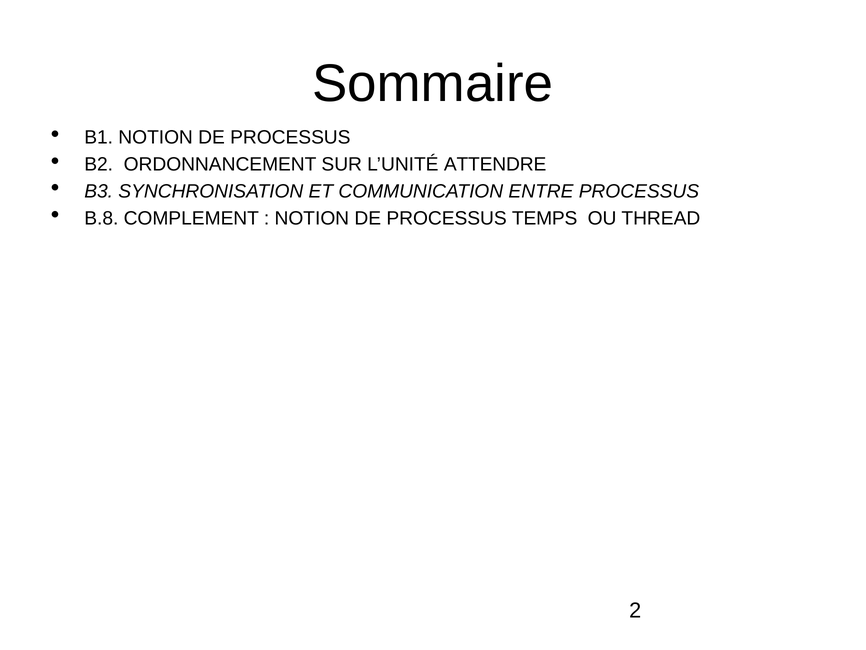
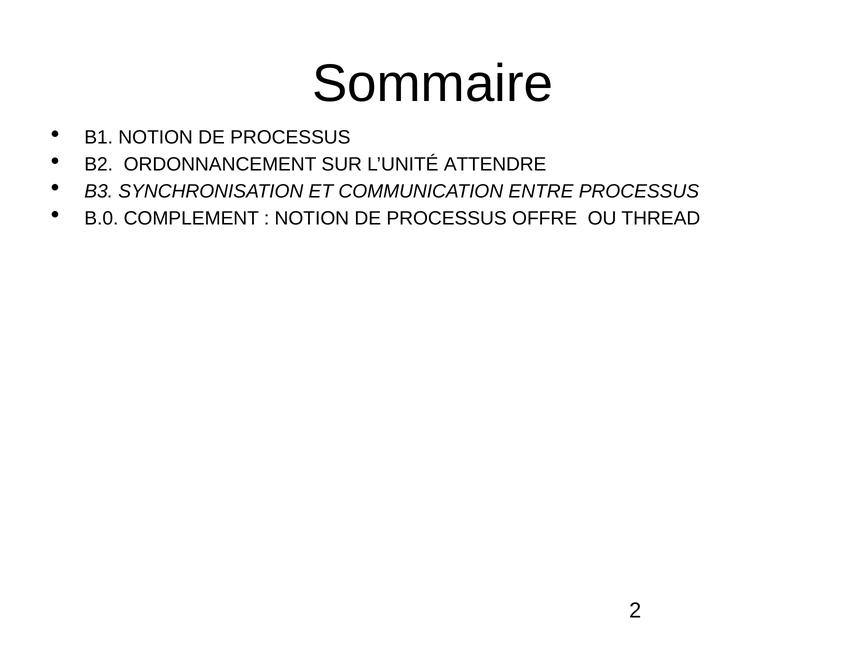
B.8: B.8 -> B.0 (101, 218)
TEMPS: TEMPS -> OFFRE (545, 218)
